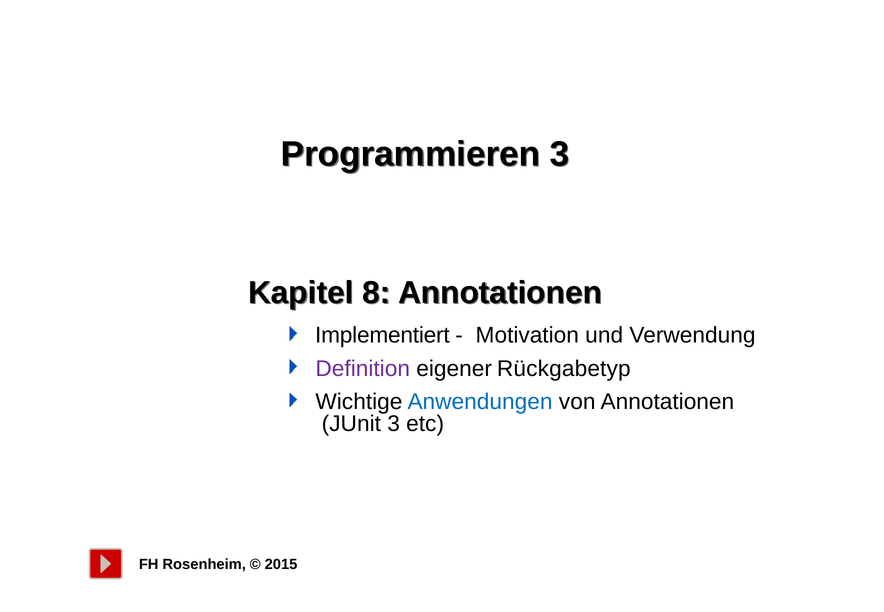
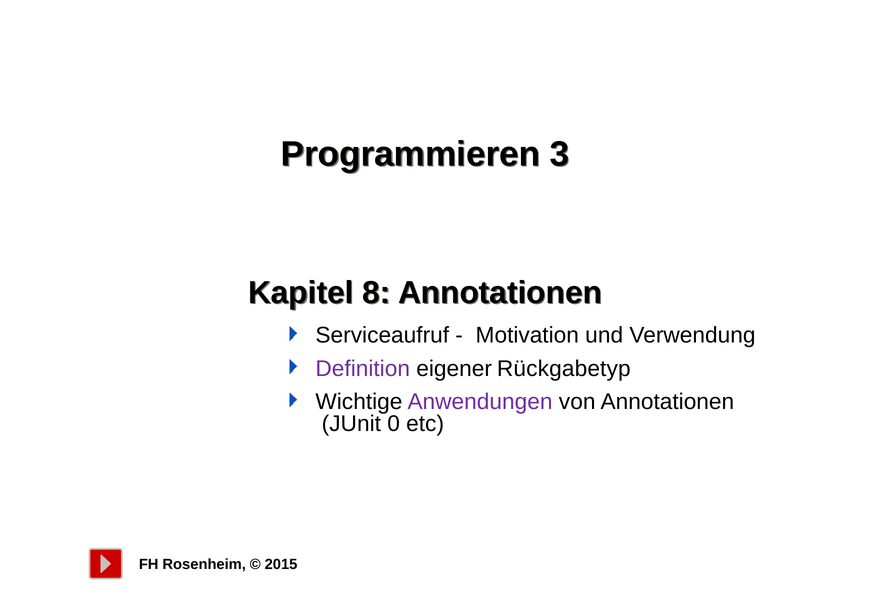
Implementiert: Implementiert -> Serviceaufruf (382, 335)
Anwendungen colour: blue -> purple (480, 402)
JUnit 3: 3 -> 0 (394, 424)
